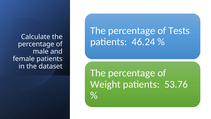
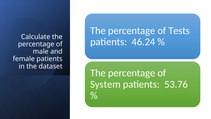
Weight: Weight -> System (105, 84)
